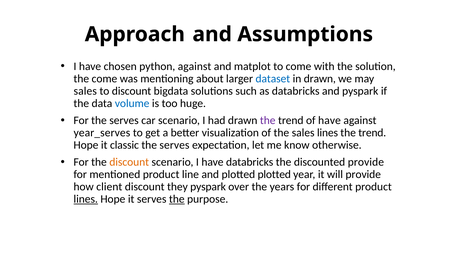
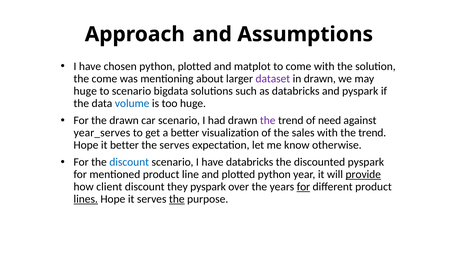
python against: against -> plotted (195, 66)
dataset colour: blue -> purple (273, 79)
sales: sales -> huge (85, 91)
to discount: discount -> scenario (132, 91)
For the serves: serves -> drawn (124, 121)
of have: have -> need (330, 121)
sales lines: lines -> with (327, 133)
it classic: classic -> better (124, 145)
discount colour: orange -> blue (129, 163)
discounted provide: provide -> pyspark (366, 163)
plotted plotted: plotted -> python (274, 175)
provide underline: none -> present (363, 175)
for underline: none -> present (303, 187)
